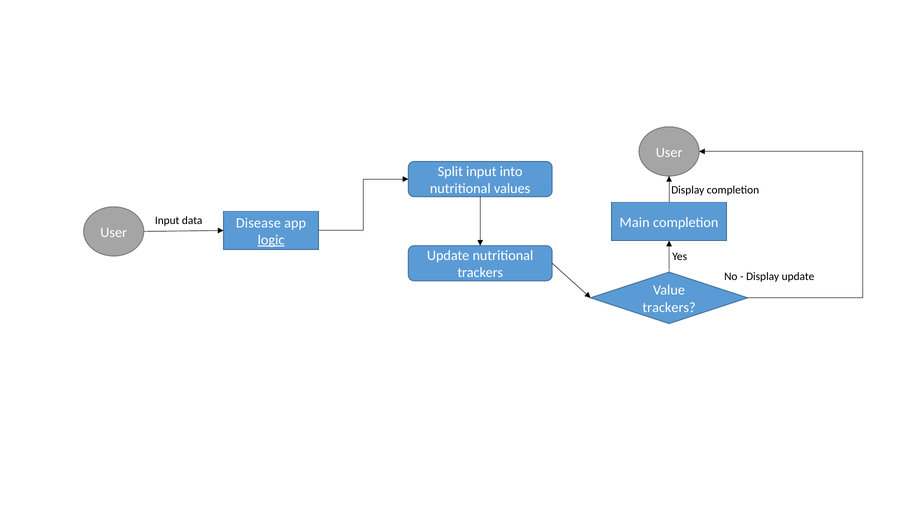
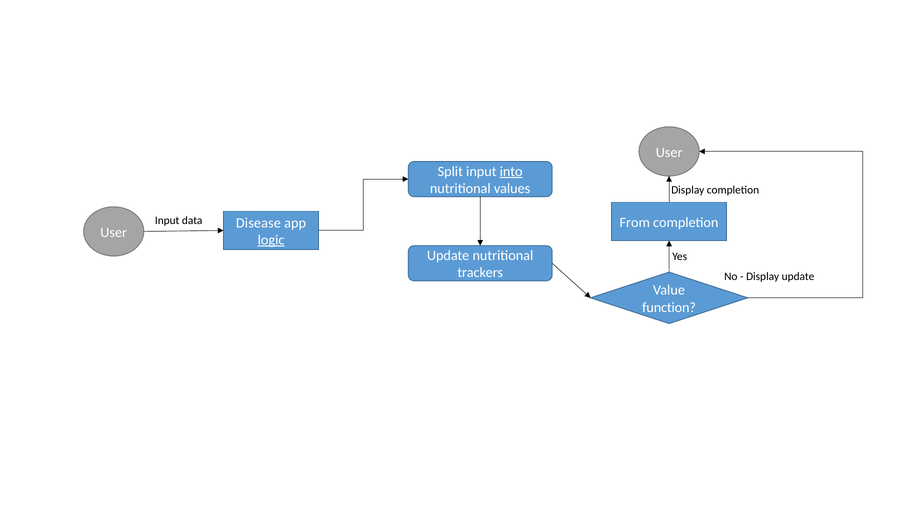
into underline: none -> present (511, 172)
Main: Main -> From (635, 223)
trackers: trackers -> function (669, 308)
